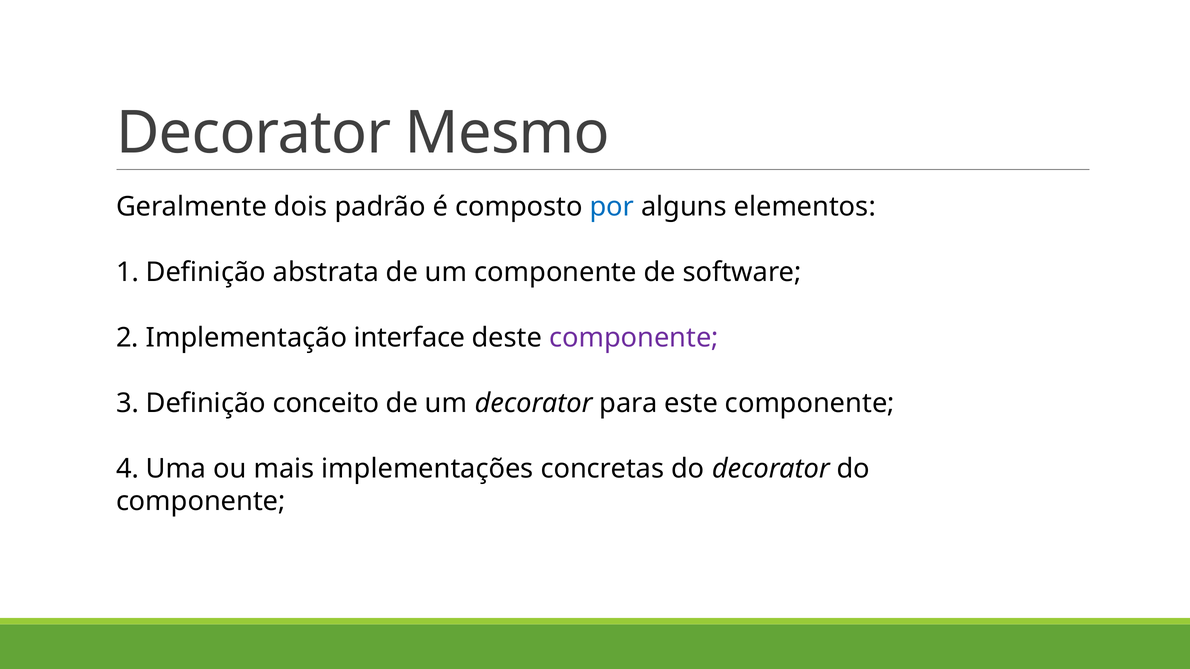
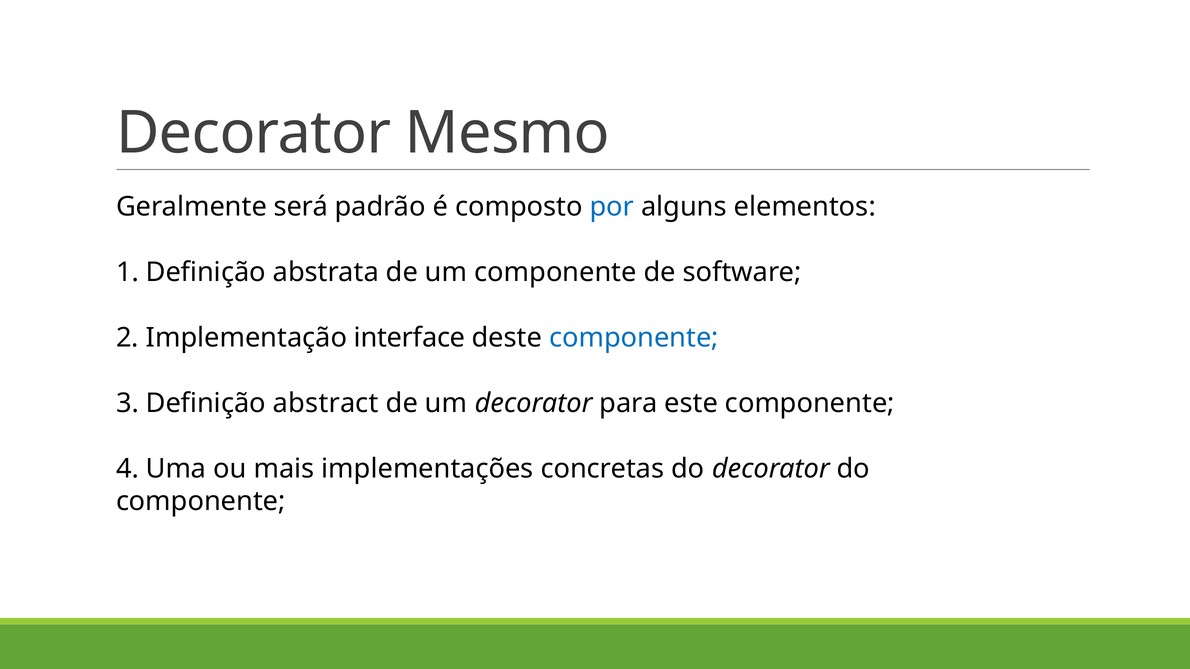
dois: dois -> será (301, 207)
componente colour: purple -> blue (634, 338)
conceito: conceito -> abstract (326, 403)
